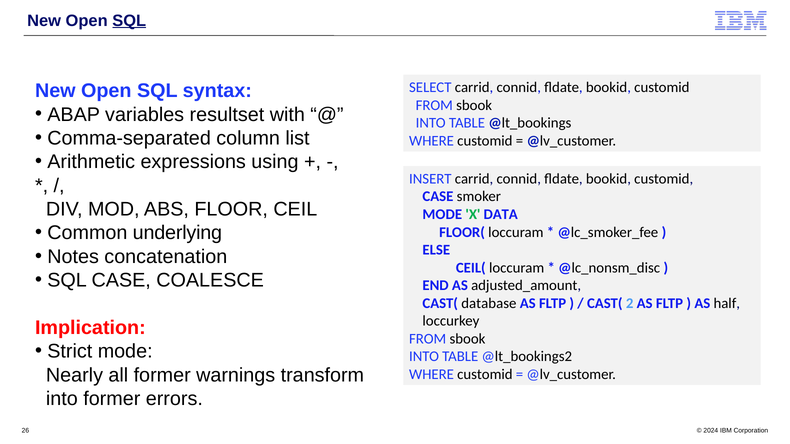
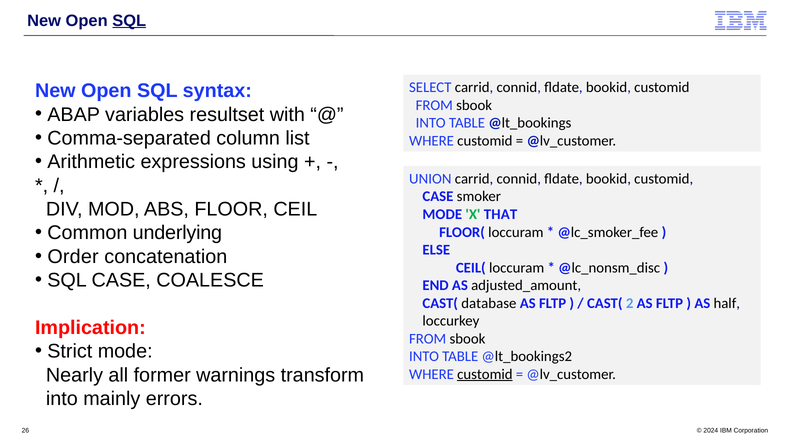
INSERT: INSERT -> UNION (430, 179)
DATA: DATA -> THAT (501, 215)
Notes: Notes -> Order (73, 257)
customid underline: none -> present (485, 375)
into former: former -> mainly (112, 399)
